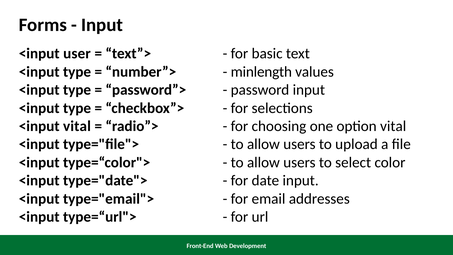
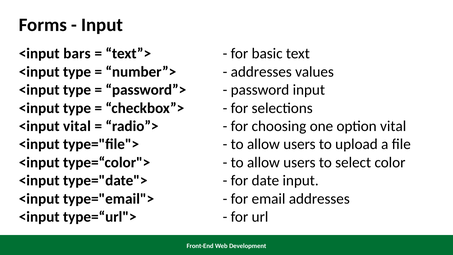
user: user -> bars (77, 54)
minlength: minlength -> addresses (261, 72)
